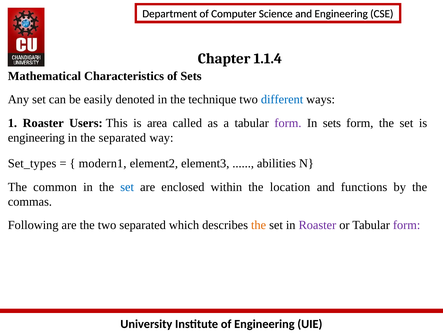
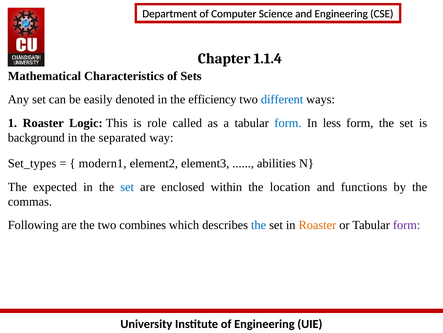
technique: technique -> efficiency (212, 99)
Users: Users -> Logic (86, 123)
area: area -> role (157, 123)
form colour: purple -> blue (288, 123)
In sets: sets -> less (332, 123)
engineering: engineering -> background (36, 138)
common: common -> expected (55, 187)
two separated: separated -> combines (143, 225)
the colour: orange -> blue (259, 225)
Roaster colour: purple -> orange (317, 225)
